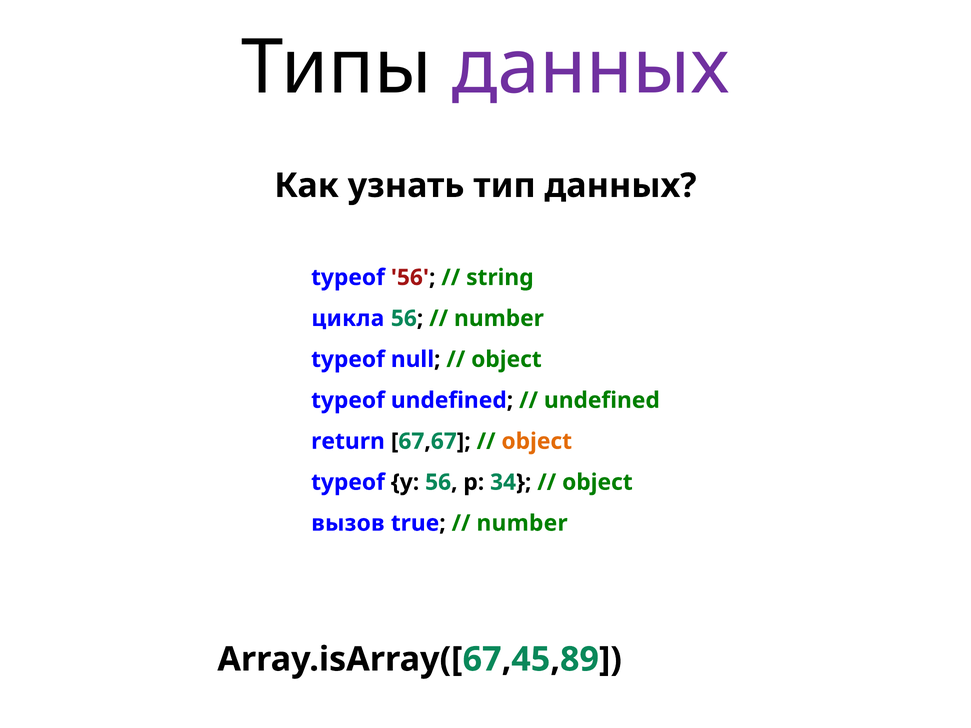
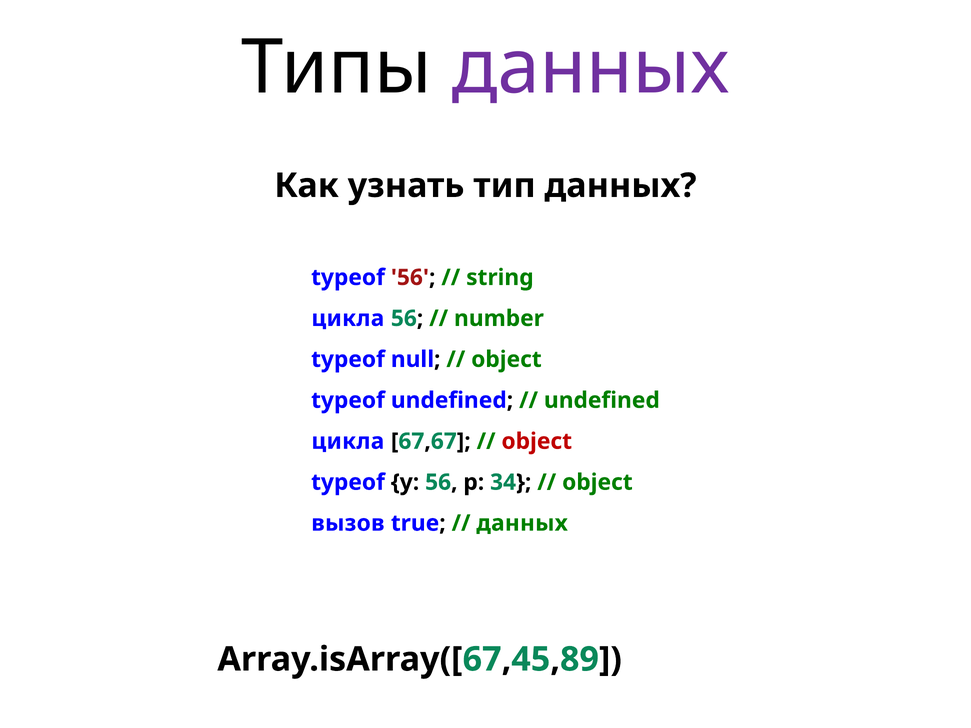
return: return -> цикла (348, 441)
object colour: orange -> red (537, 441)
number: number -> данных (522, 523)
